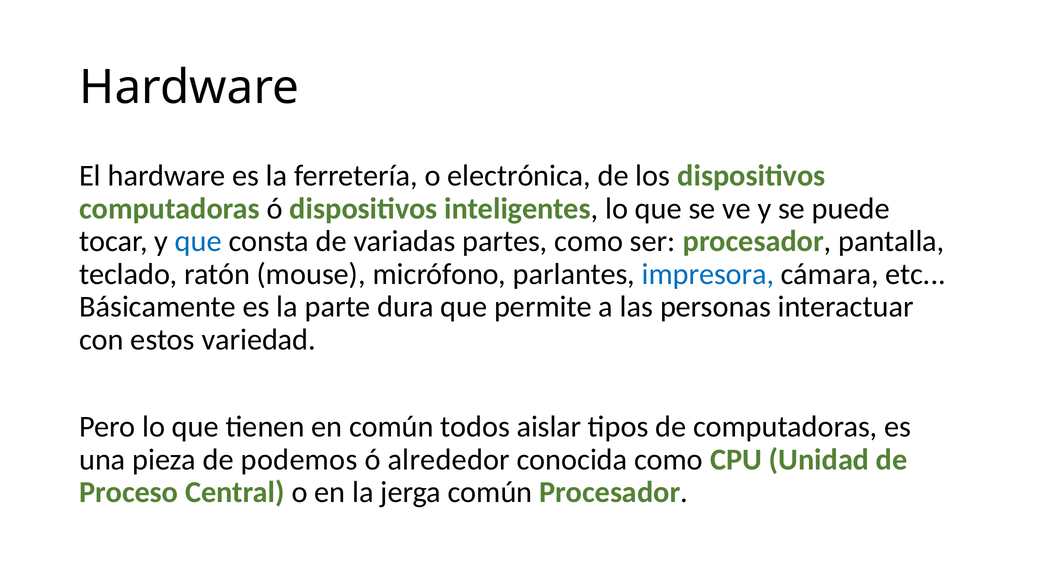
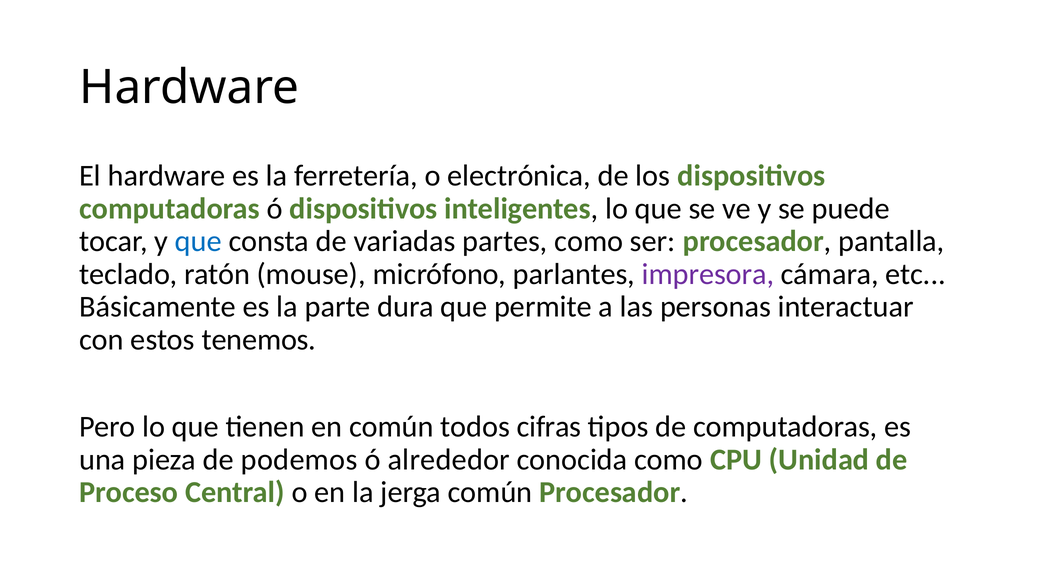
impresora colour: blue -> purple (708, 274)
variedad: variedad -> tenemos (259, 340)
aislar: aislar -> cifras (549, 427)
